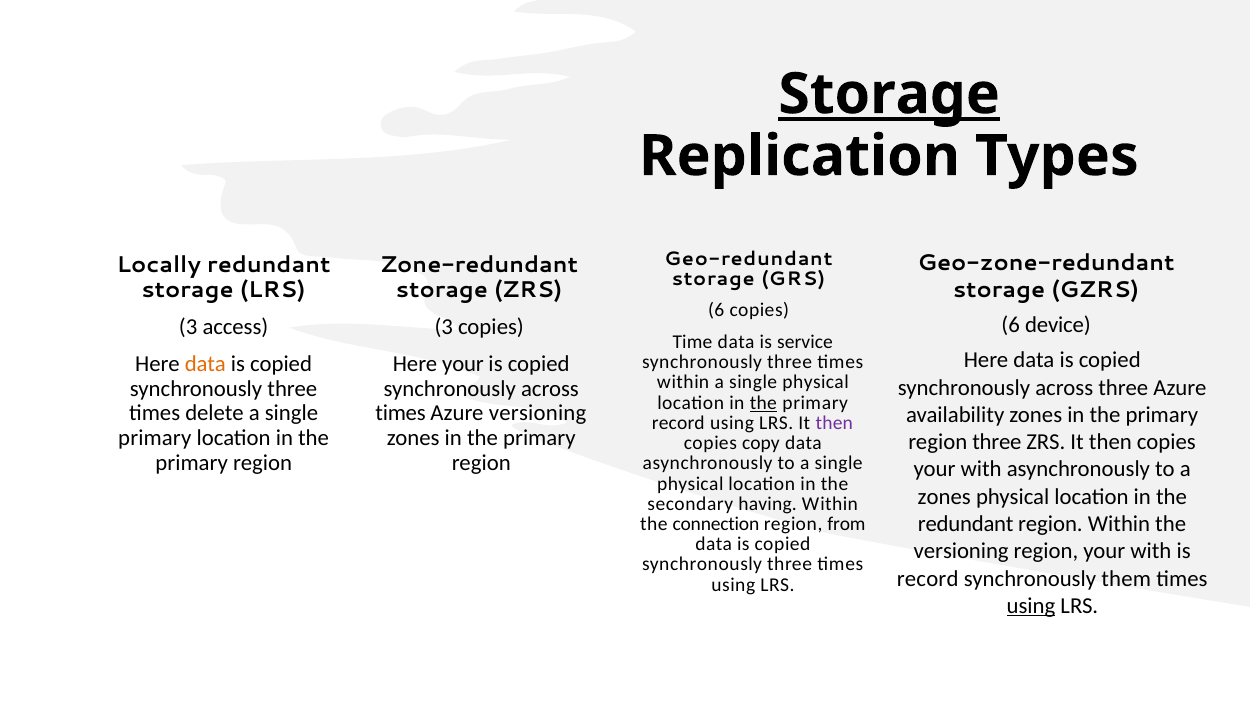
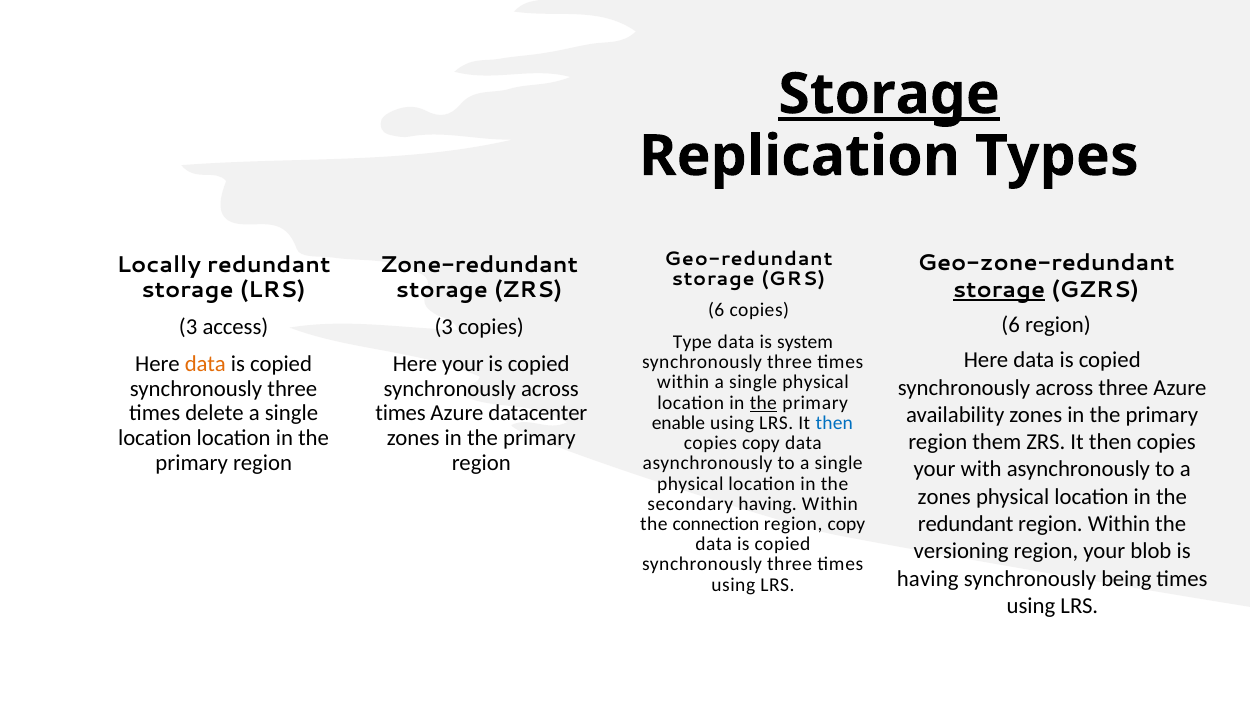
storage underline: none -> present (999, 290)
6 device: device -> region (1058, 325)
Time: Time -> Type (692, 342)
service: service -> system (805, 342)
Azure versioning: versioning -> datacenter (538, 413)
record: record -> enable (678, 423)
then colour: purple -> blue (834, 423)
primary: primary -> location (155, 438)
region three: three -> them (997, 442)
region from: from -> copy (846, 524)
region your with: with -> blob (1151, 551)
record: record -> having (928, 579)
them: them -> being (1126, 579)
using underline: present -> none (1031, 606)
